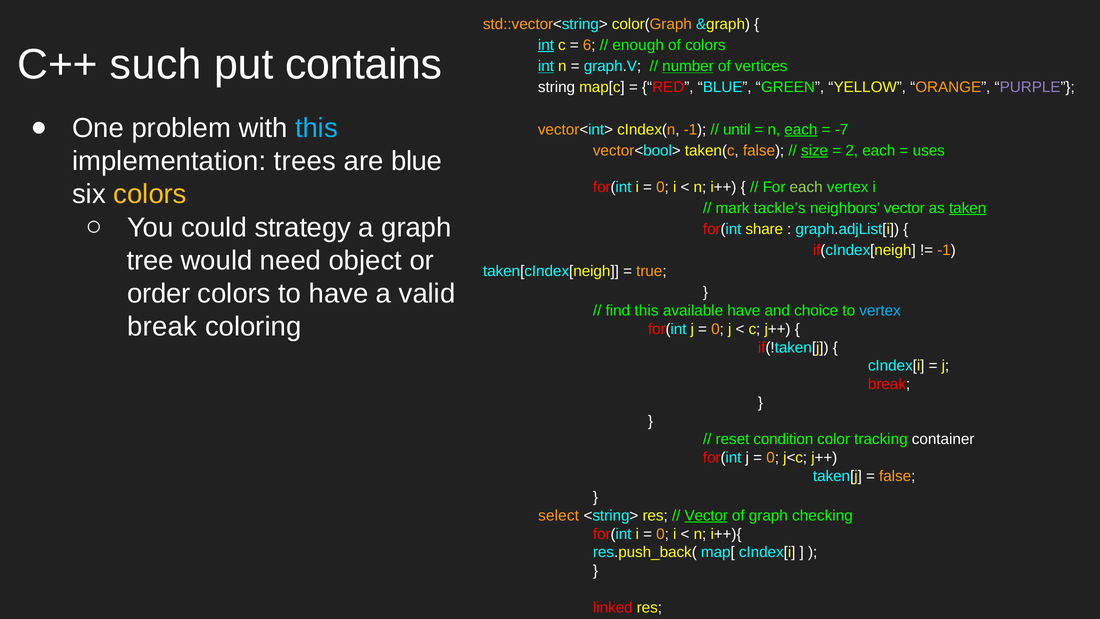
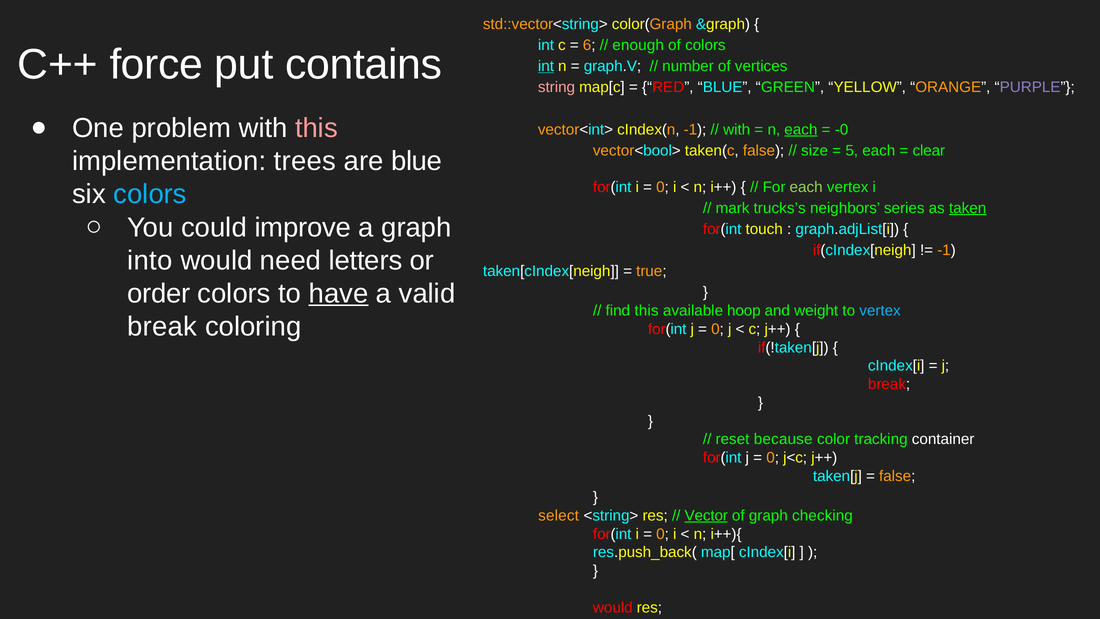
int underline: present -> none (546, 45)
such: such -> force (156, 65)
number underline: present -> none (688, 66)
string colour: white -> pink (557, 87)
this colour: light blue -> pink (316, 128)
until: until -> with (737, 129)
-7: -7 -> -0 (842, 129)
size underline: present -> none (815, 151)
2: 2 -> 5 (852, 151)
uses: uses -> clear (929, 151)
colors colour: yellow -> light blue (150, 194)
tackle’s: tackle’s -> trucks’s (780, 208)
neighbors vector: vector -> series (904, 208)
strategy: strategy -> improve (303, 227)
share: share -> touch (764, 229)
tree: tree -> into (150, 260)
object: object -> letters (365, 260)
have underline: none -> present (339, 293)
available have: have -> hoop (744, 311)
choice: choice -> weight (816, 311)
condition: condition -> because (783, 439)
linked: linked -> would (613, 607)
